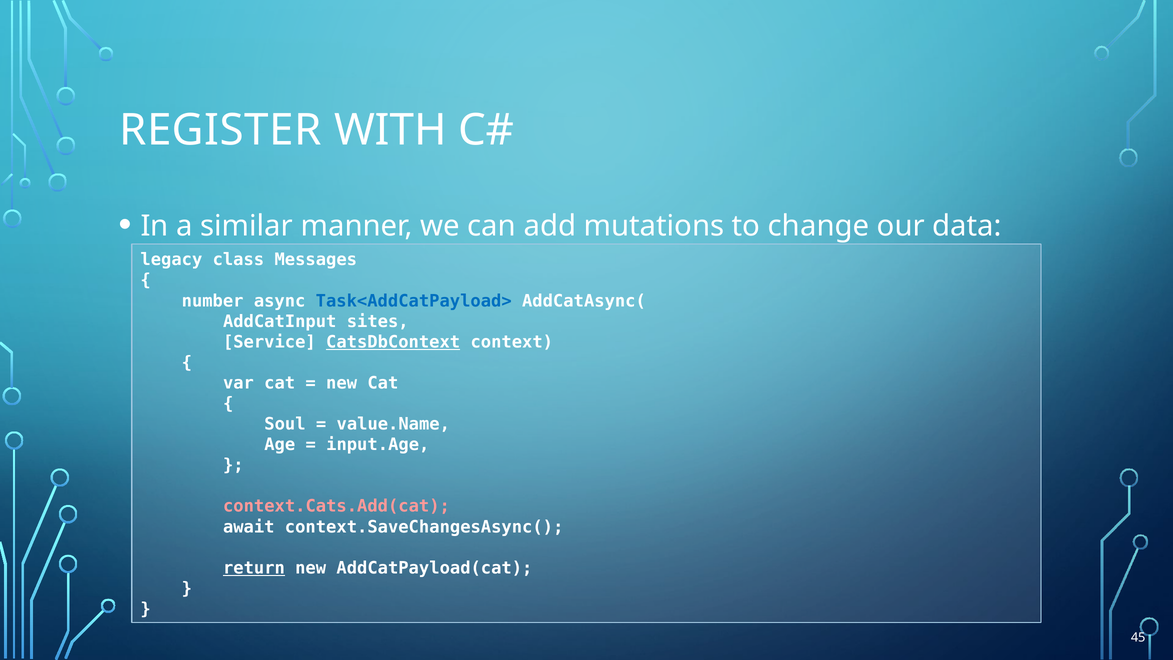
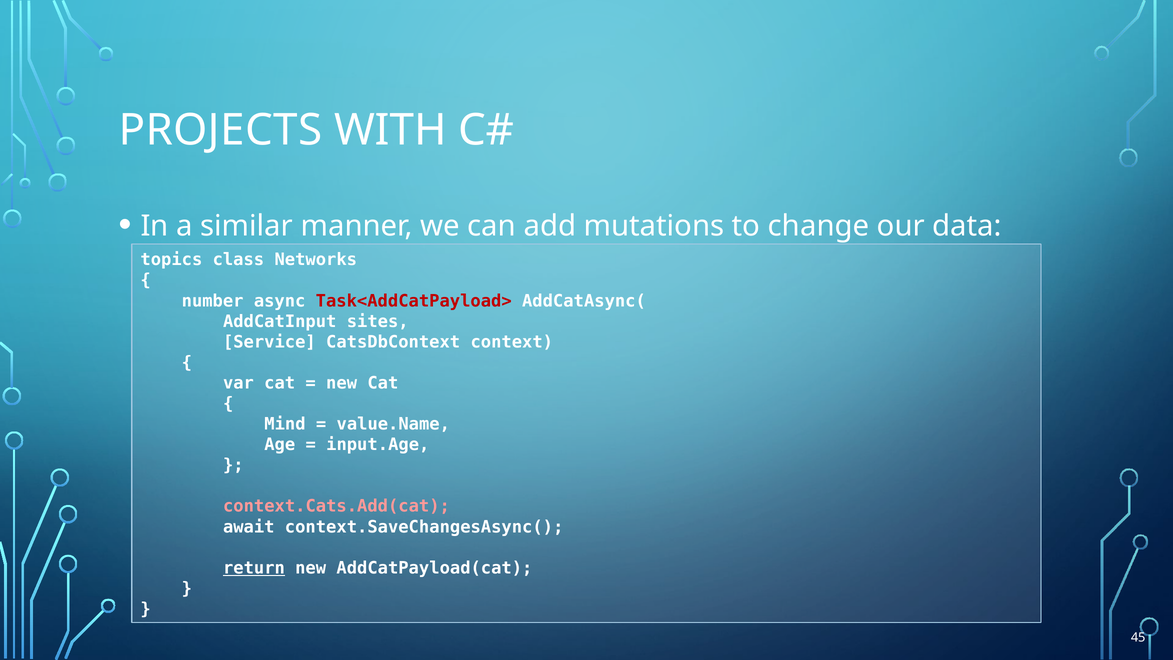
REGISTER: REGISTER -> PROJECTS (220, 130)
legacy: legacy -> topics (171, 260)
Messages: Messages -> Networks (316, 260)
Task<AddCatPayload> colour: blue -> red (414, 301)
CatsDbContext underline: present -> none (393, 342)
Soul: Soul -> Mind (285, 424)
